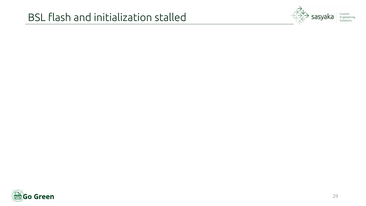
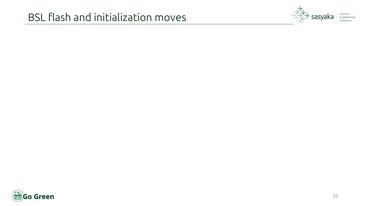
stalled: stalled -> moves (170, 18)
